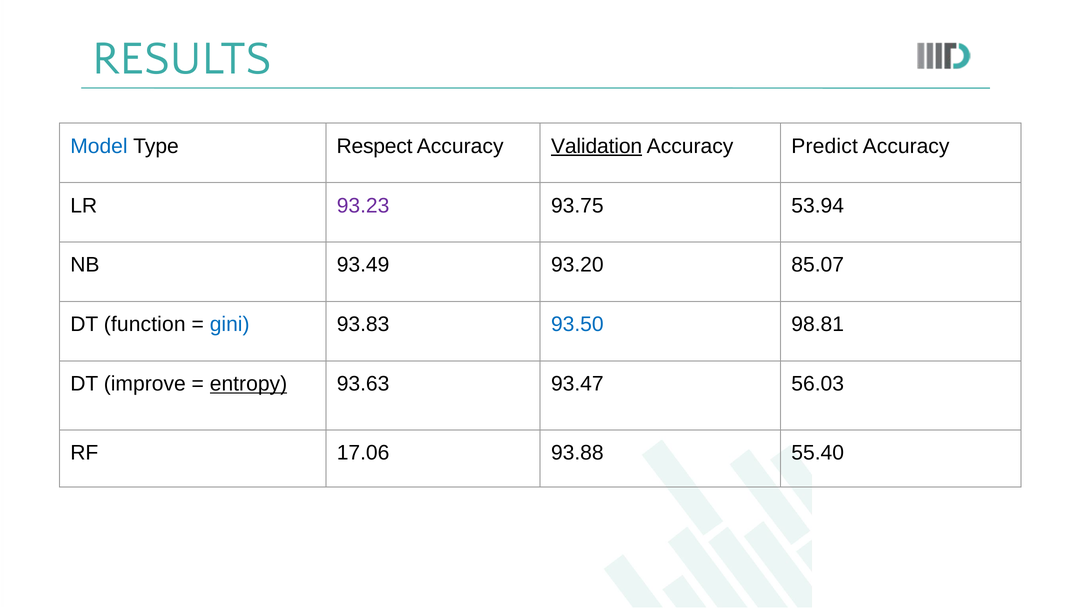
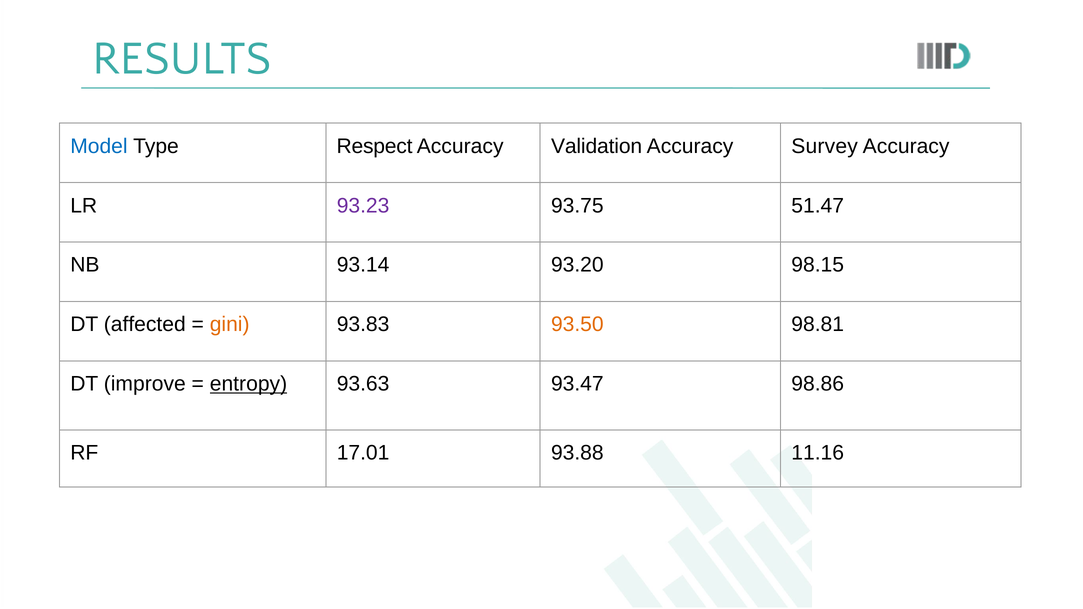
Validation underline: present -> none (597, 146)
Predict: Predict -> Survey (825, 146)
53.94: 53.94 -> 51.47 (818, 206)
93.49: 93.49 -> 93.14 (363, 265)
85.07: 85.07 -> 98.15 (818, 265)
function: function -> affected (145, 325)
gini colour: blue -> orange (230, 325)
93.50 colour: blue -> orange (577, 325)
56.03: 56.03 -> 98.86 (818, 384)
17.06: 17.06 -> 17.01 (363, 453)
55.40: 55.40 -> 11.16 (818, 453)
